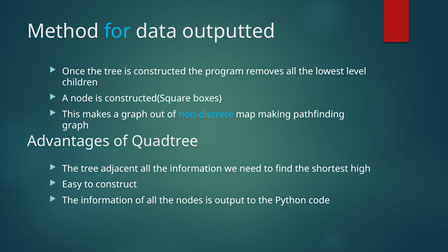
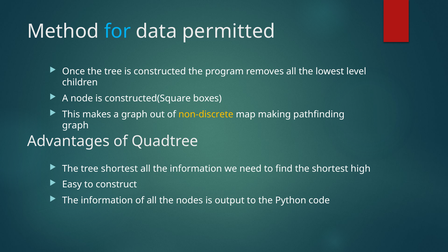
outputted: outputted -> permitted (229, 31)
non-discrete colour: light blue -> yellow (206, 114)
tree adjacent: adjacent -> shortest (119, 169)
